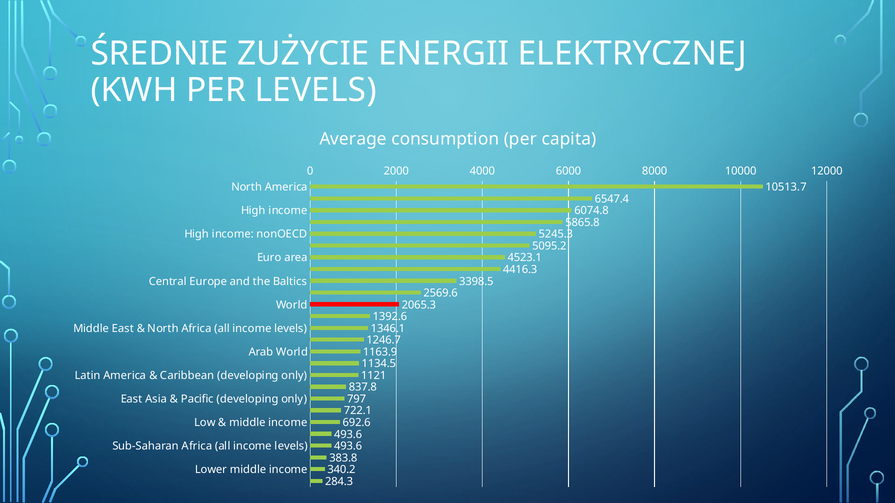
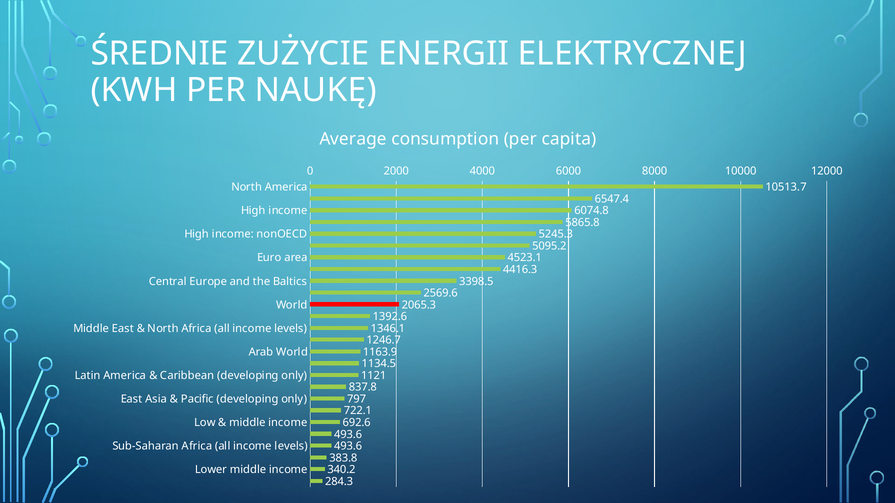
PER LEVELS: LEVELS -> NAUKĘ (316, 90)
